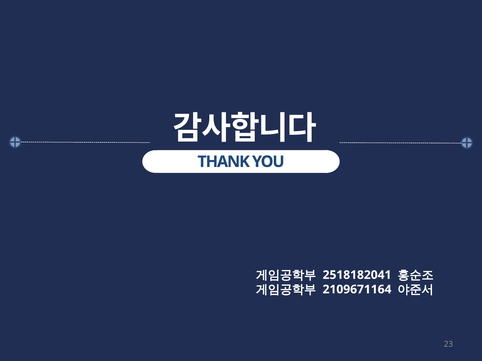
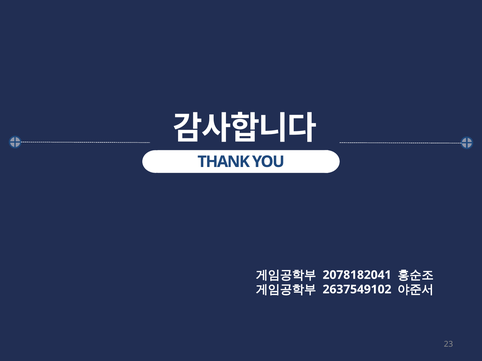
2518182041: 2518182041 -> 2078182041 (357, 275)
2109671164: 2109671164 -> 2637549102 (357, 290)
